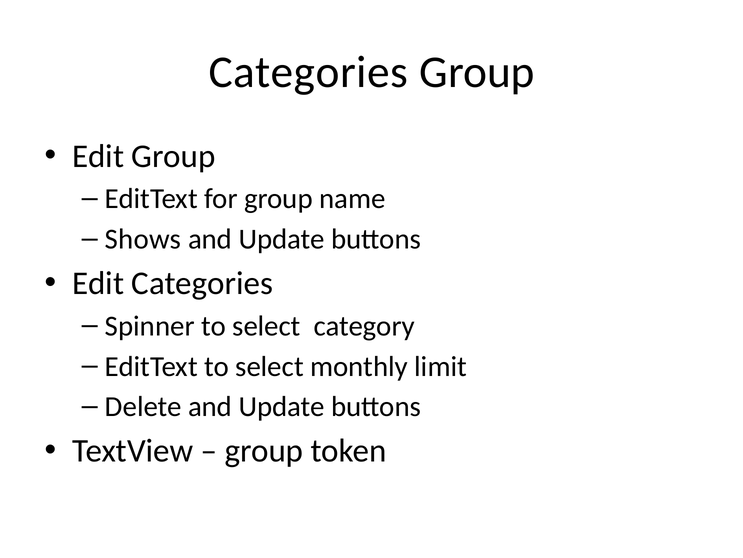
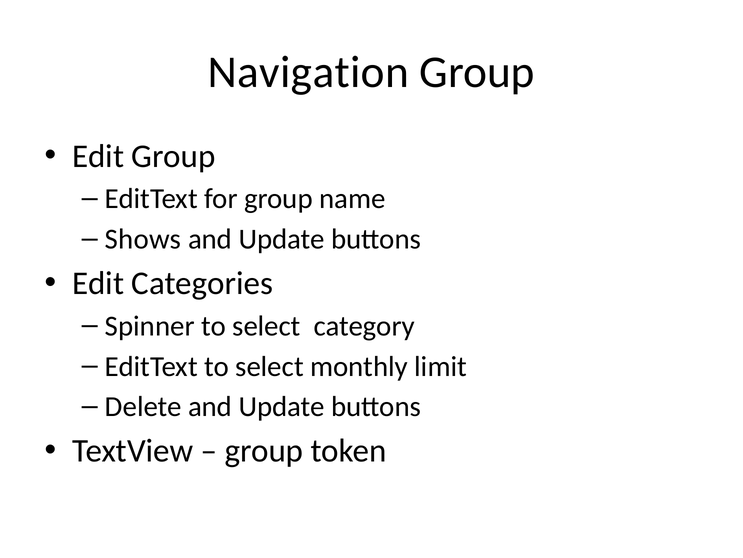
Categories: Categories -> Navigation (308, 72)
